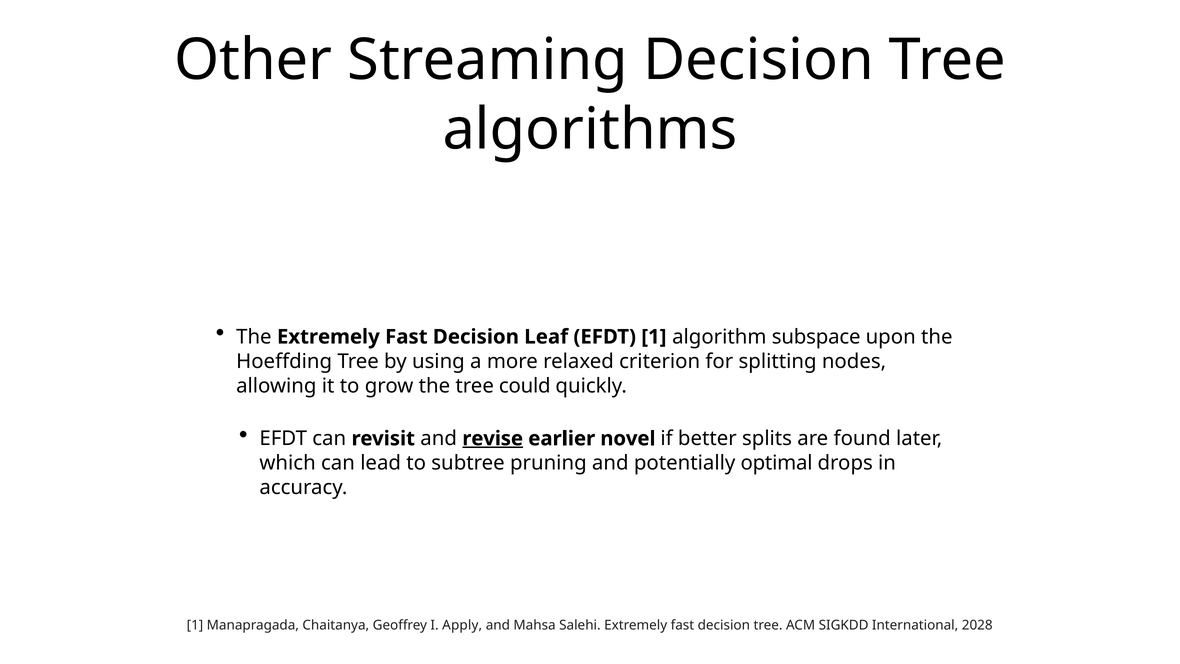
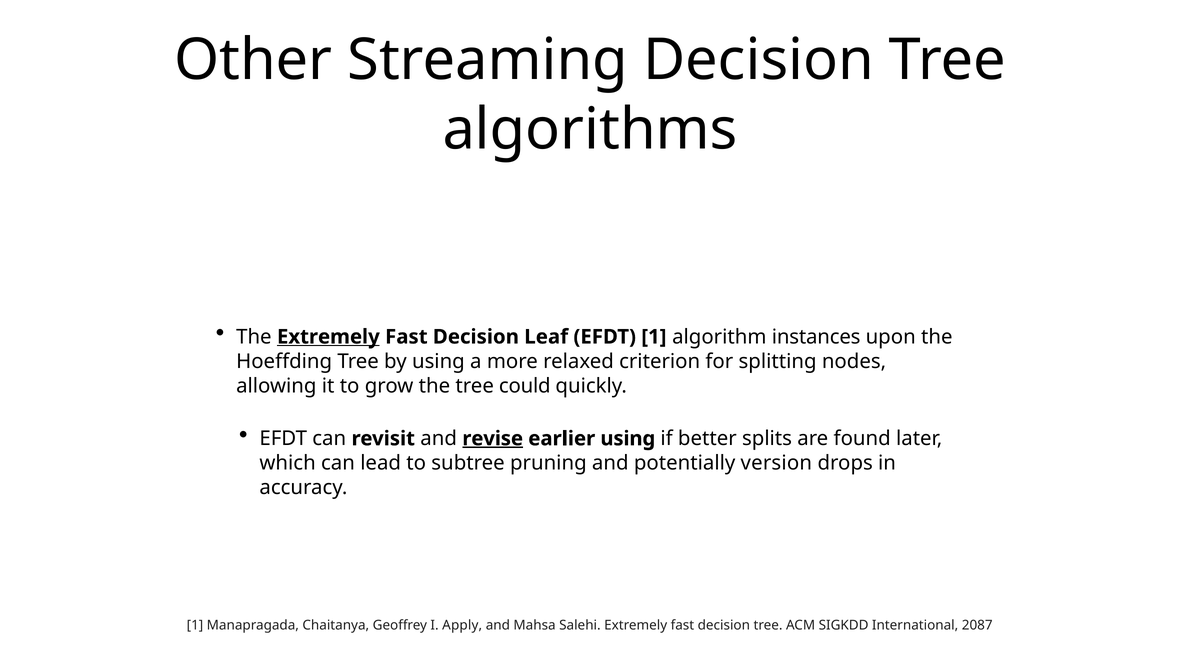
Extremely underline: none -> present (328, 337)
subspace: subspace -> instances (816, 337)
earlier novel: novel -> using (628, 438)
optimal: optimal -> version (776, 463)
2028: 2028 -> 2087 (977, 625)
